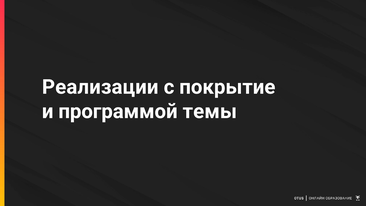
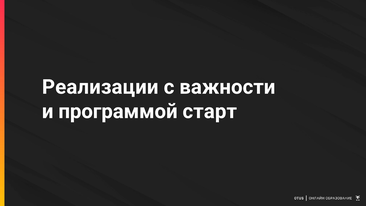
покрытие: покрытие -> важности (227, 87)
темы: темы -> старт (210, 111)
